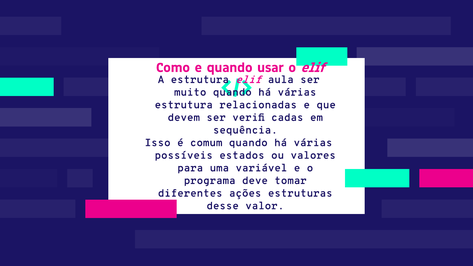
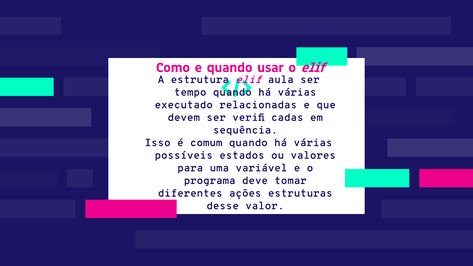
muito: muito -> tempo (190, 92)
estrutura: estrutura -> executado (184, 105)
